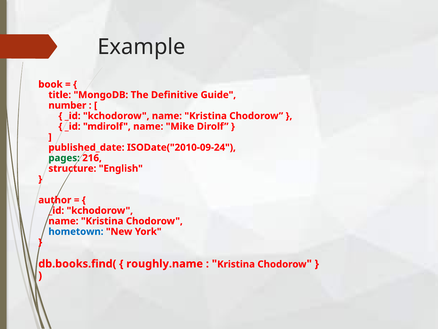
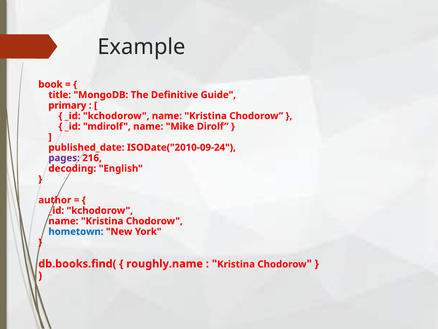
number: number -> primary (67, 105)
pages colour: green -> purple (64, 158)
structure: structure -> decoding (72, 168)
